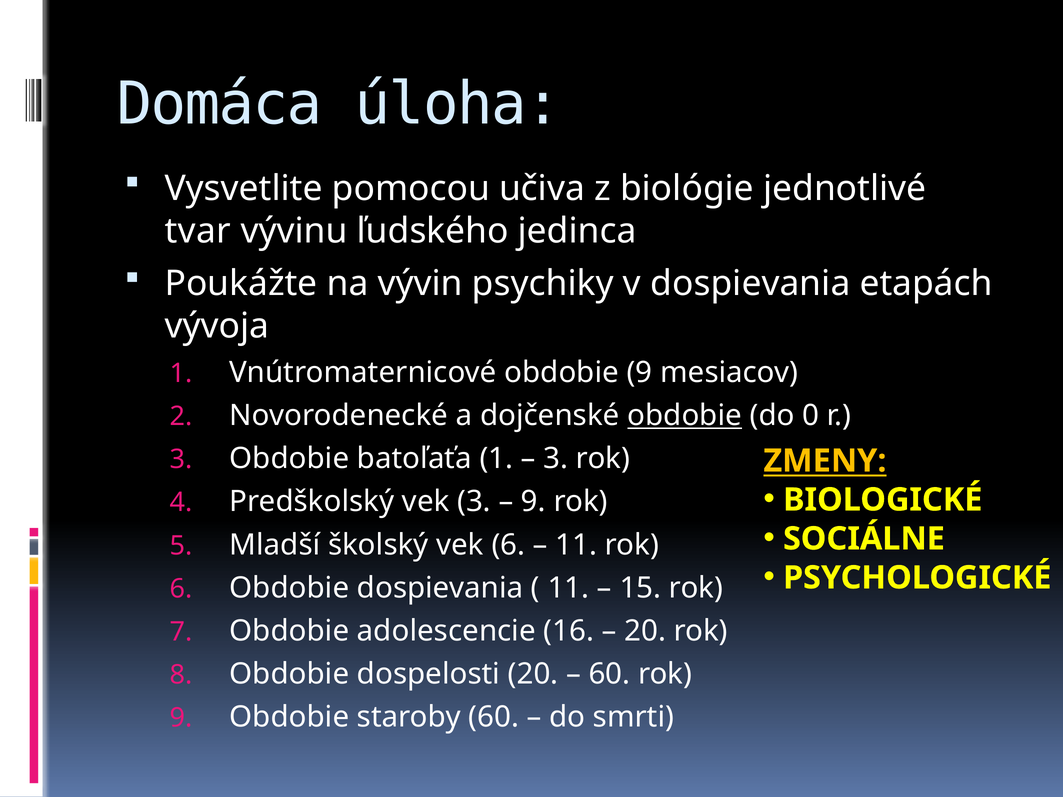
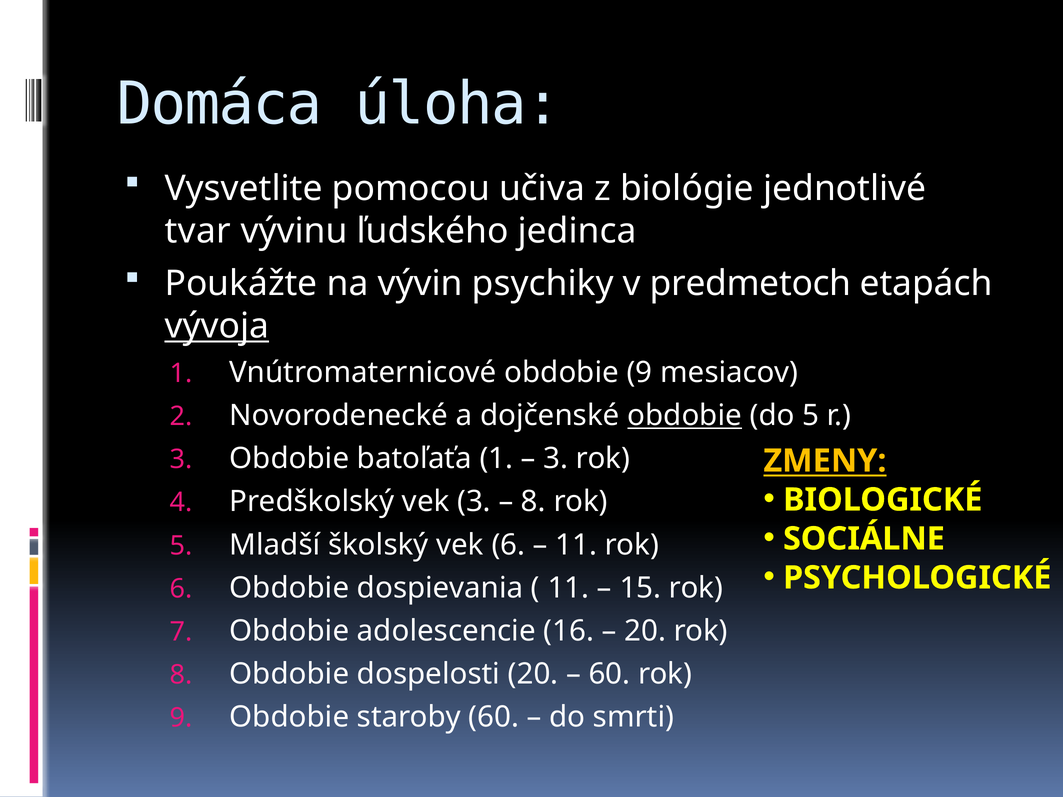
v dospievania: dospievania -> predmetoch (751, 284)
vývoja underline: none -> present (217, 326)
do 0: 0 -> 5 (811, 416)
9: 9 -> 8 (533, 502)
